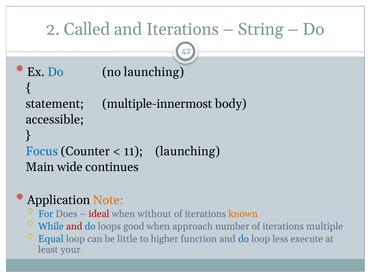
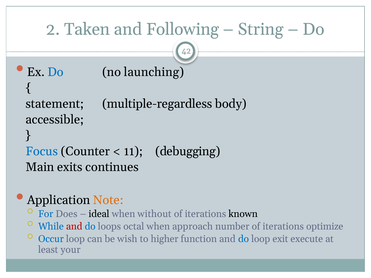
Called: Called -> Taken (87, 29)
and Iterations: Iterations -> Following (183, 29)
multiple-innermost: multiple-innermost -> multiple-regardless (157, 104)
11 launching: launching -> debugging (188, 151)
wide: wide -> exits (70, 167)
ideal colour: red -> black (99, 214)
known colour: orange -> black (243, 214)
good: good -> octal (134, 227)
multiple: multiple -> optimize (325, 227)
Equal: Equal -> Occur (51, 239)
little: little -> wish (127, 239)
less: less -> exit (280, 239)
